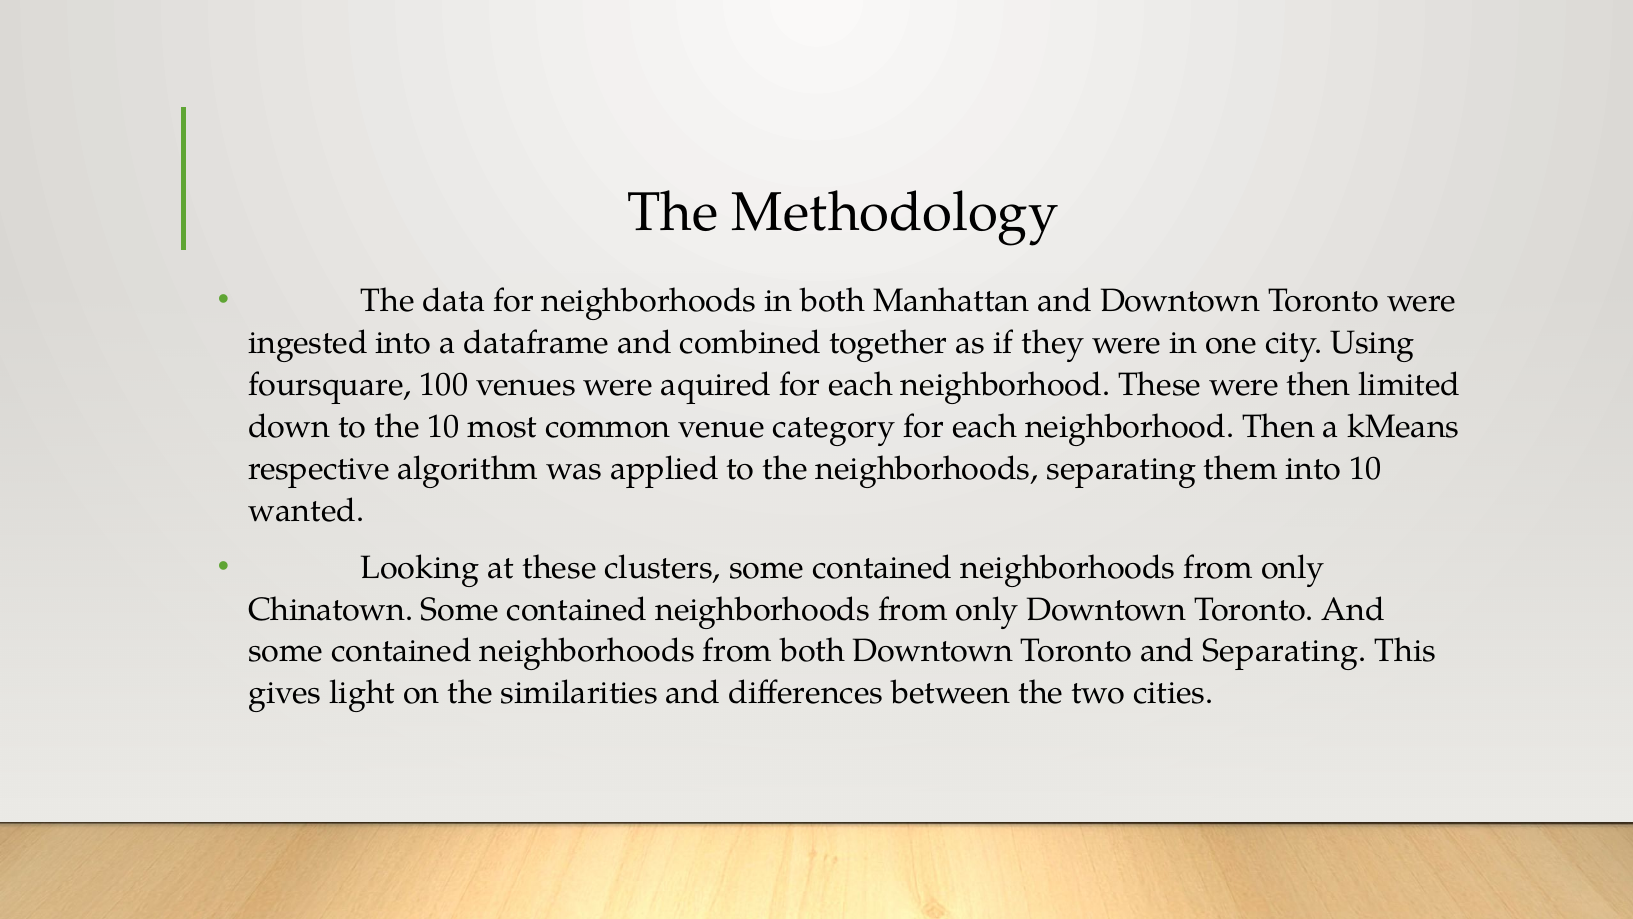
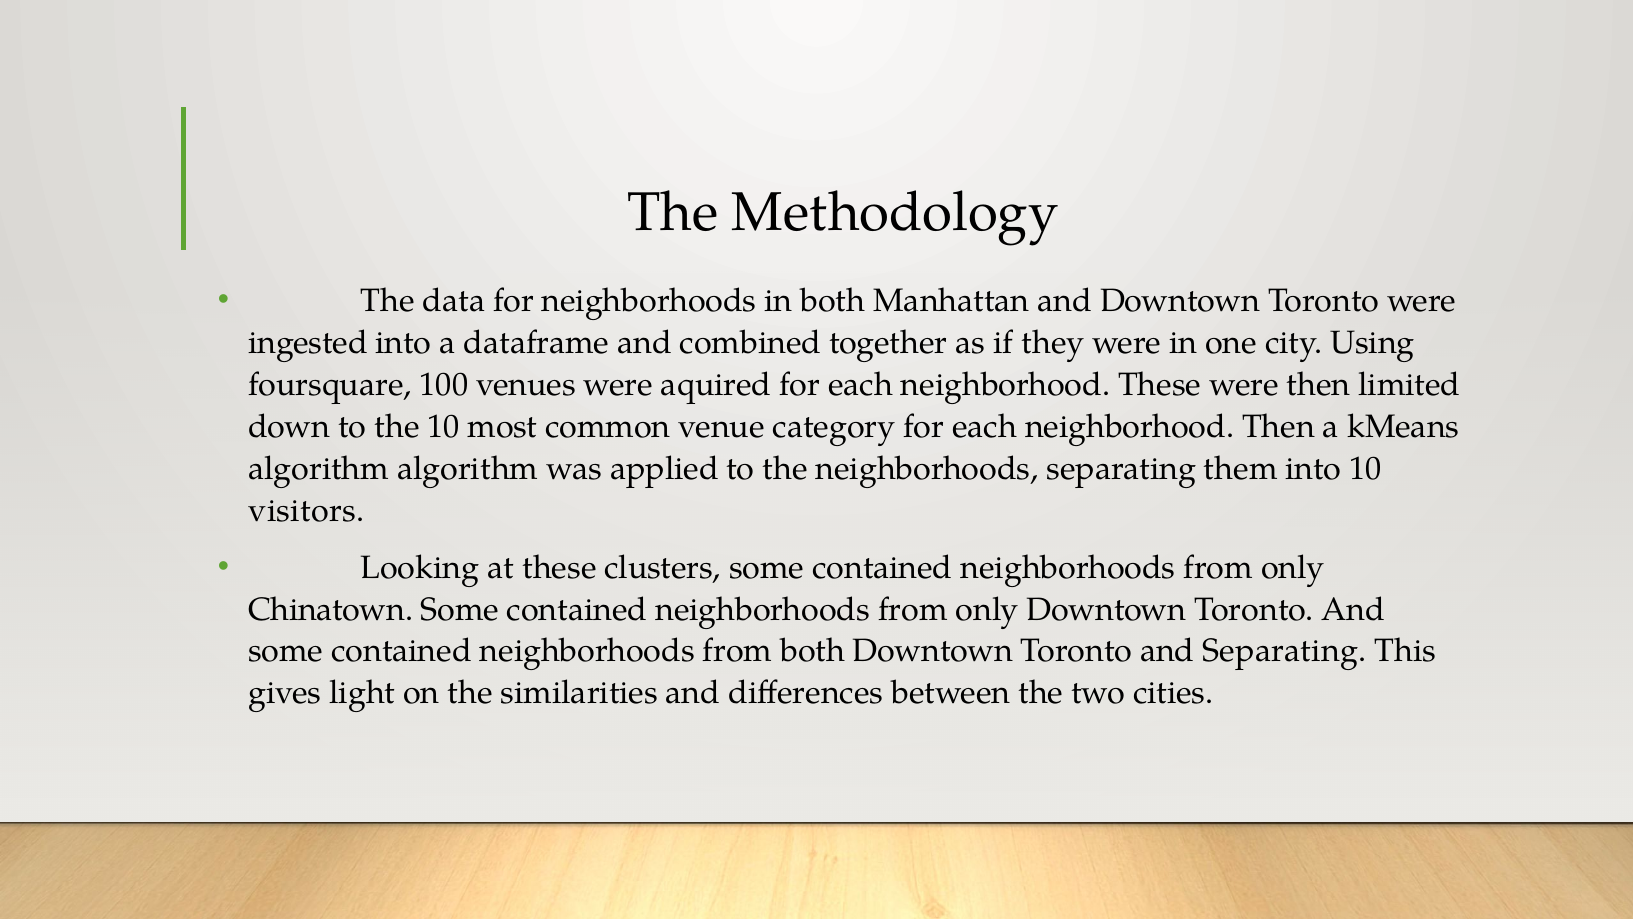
respective: respective -> algorithm (319, 468)
wanted: wanted -> visitors (307, 510)
